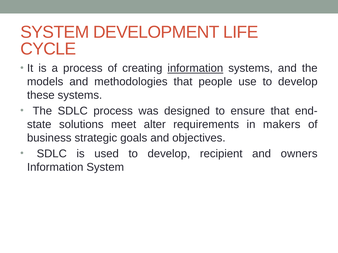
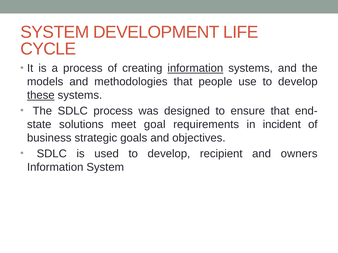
these underline: none -> present (41, 95)
alter: alter -> goal (155, 125)
makers: makers -> incident (282, 125)
